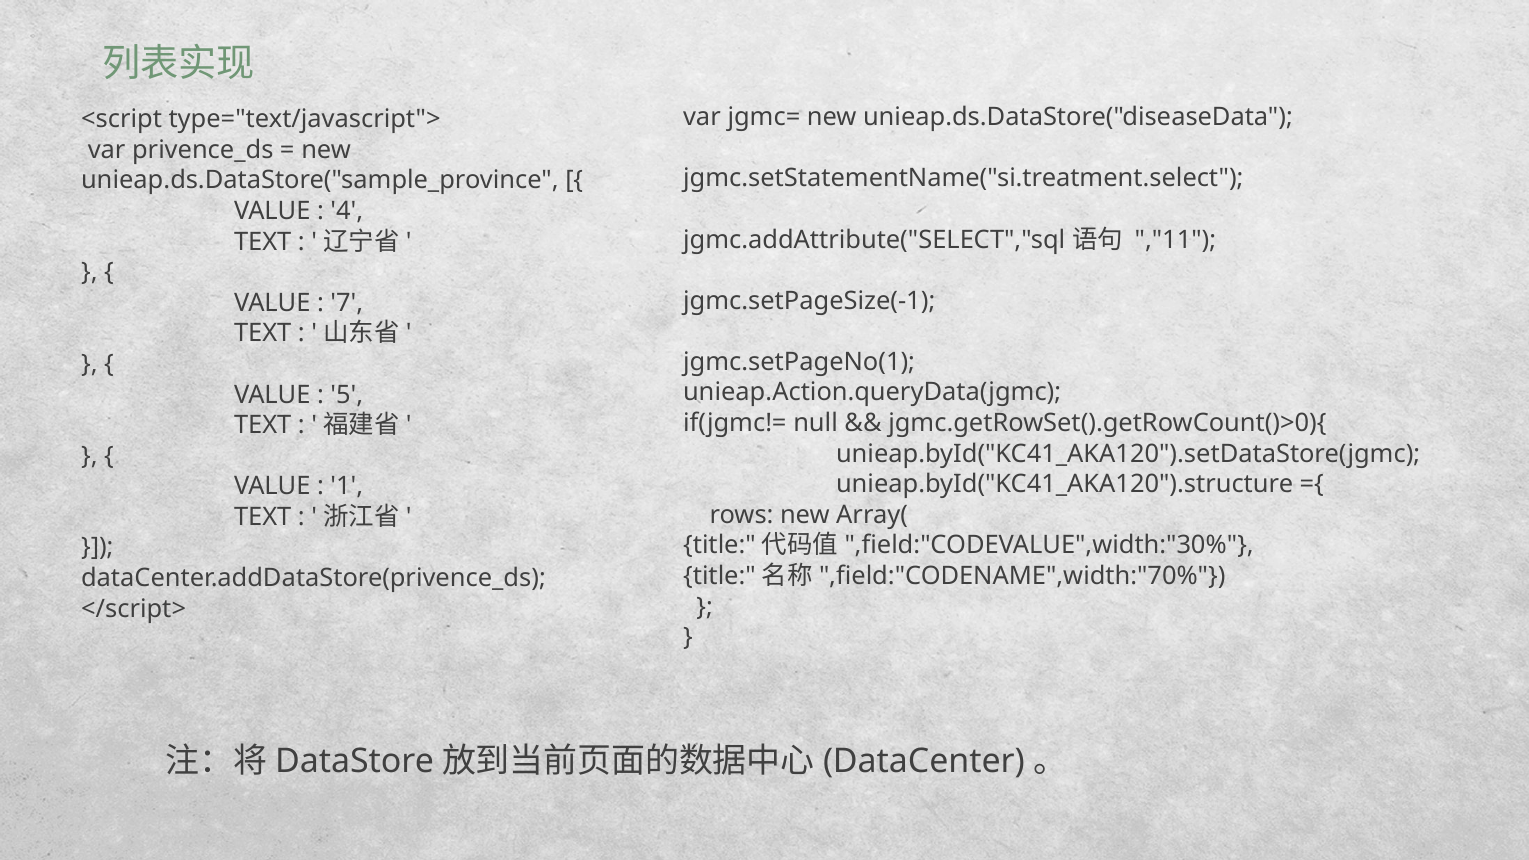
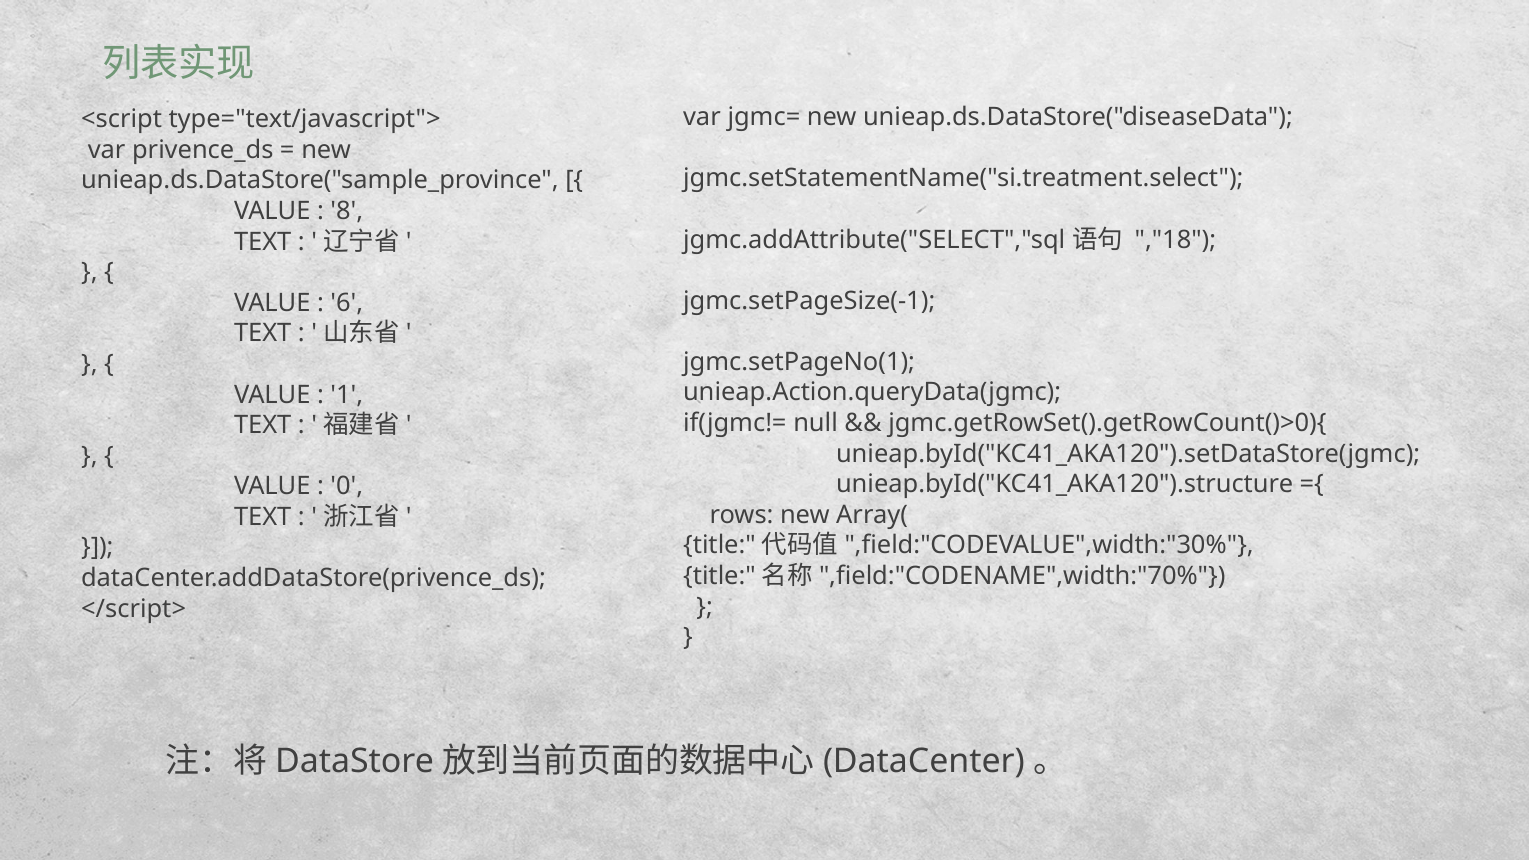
4: 4 -> 8 (347, 211)
,"11: ,"11 -> ,"18 (1175, 240)
7: 7 -> 6 (347, 303)
5: 5 -> 1 (347, 395)
1: 1 -> 0 (347, 486)
